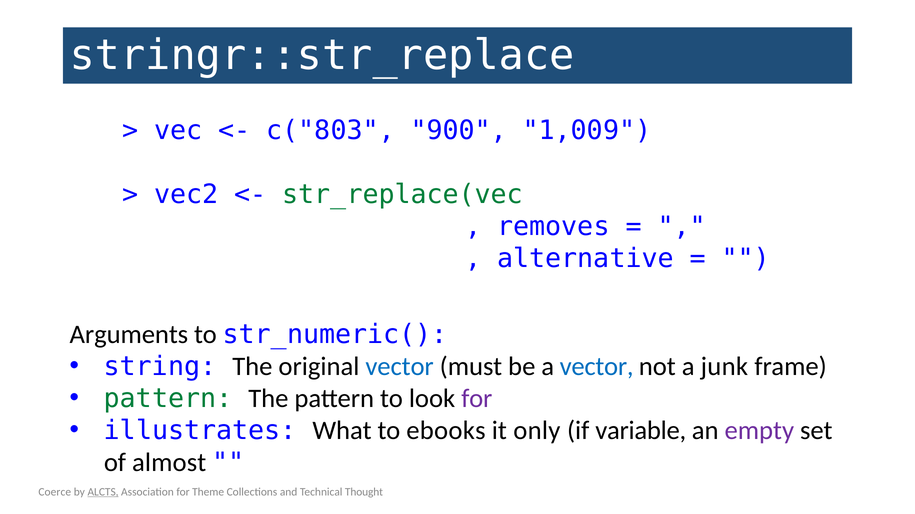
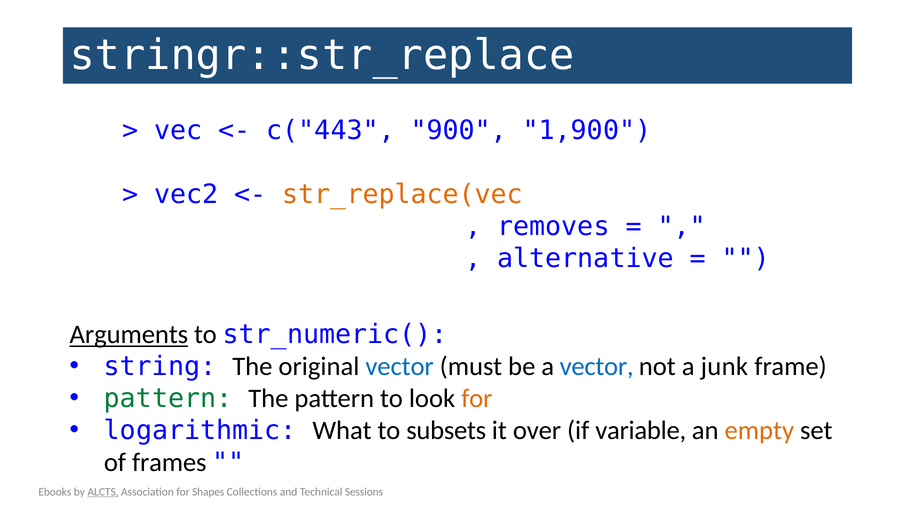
c("803: c("803 -> c("443 (331, 131)
1,009: 1,009 -> 1,900 (587, 131)
str_replace(vec colour: green -> orange (403, 195)
Arguments underline: none -> present (129, 335)
for colour: purple -> orange (477, 399)
illustrates: illustrates -> logarithmic (200, 431)
ebooks: ebooks -> subsets (446, 431)
only: only -> over (537, 431)
empty colour: purple -> orange (759, 431)
almost: almost -> frames (169, 463)
Coerce: Coerce -> Ebooks (55, 493)
Theme: Theme -> Shapes (208, 493)
Thought: Thought -> Sessions (364, 493)
